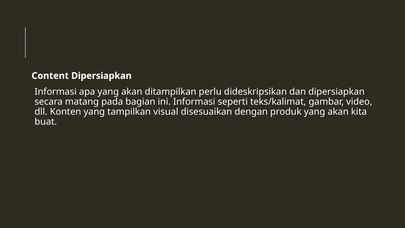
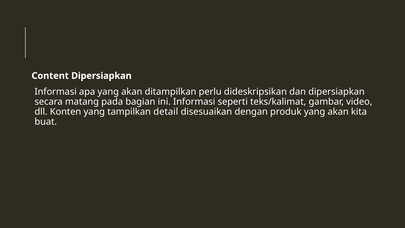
visual: visual -> detail (166, 112)
